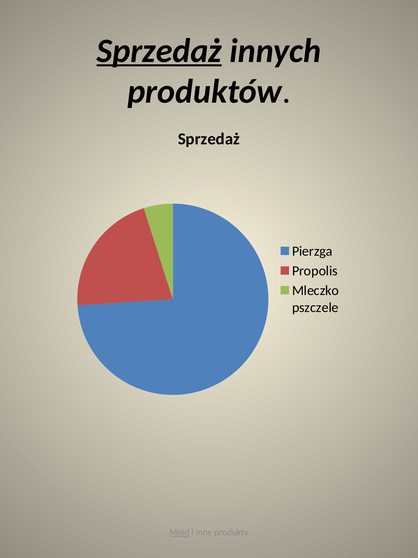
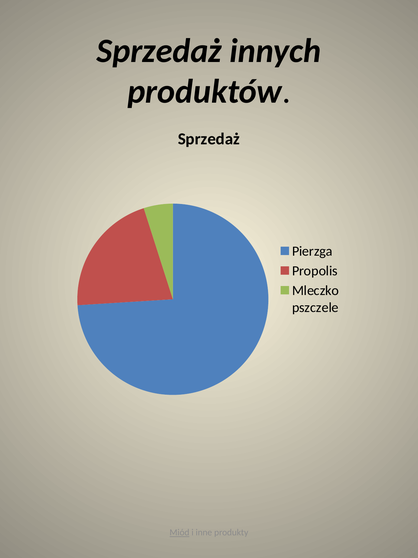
Sprzedaż underline: present -> none (159, 51)
